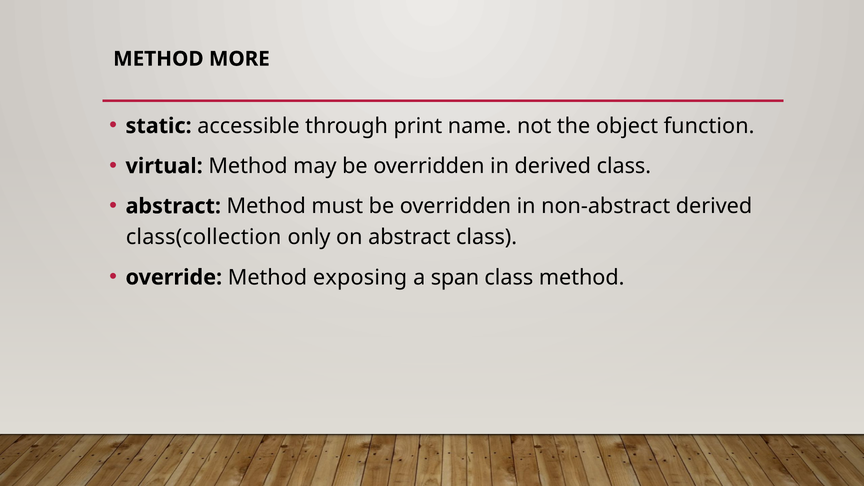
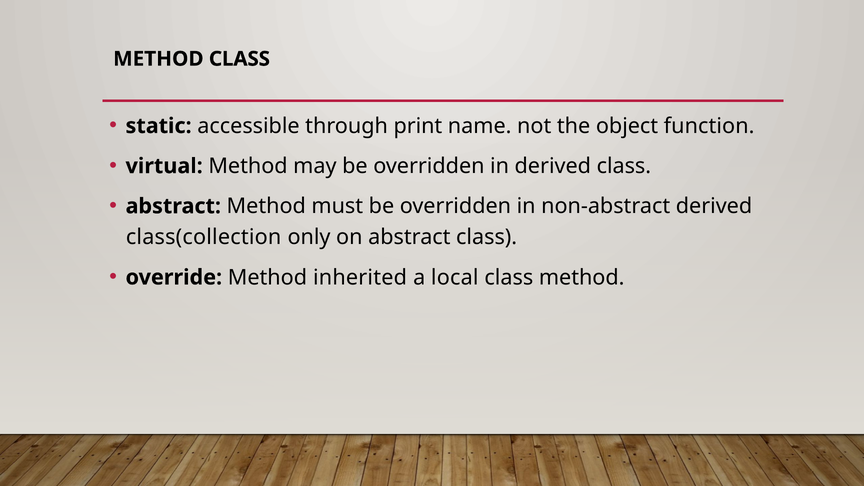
METHOD MORE: MORE -> CLASS (239, 59)
exposing: exposing -> inherited (360, 277)
span: span -> local (455, 277)
